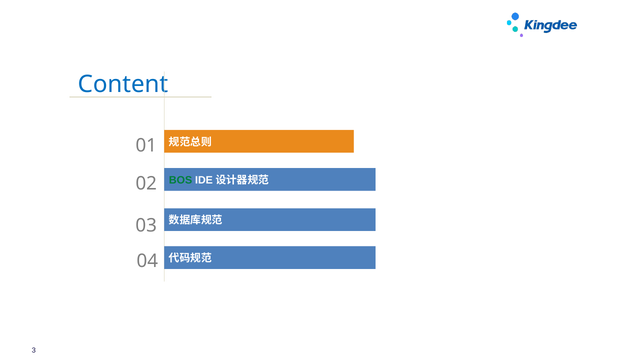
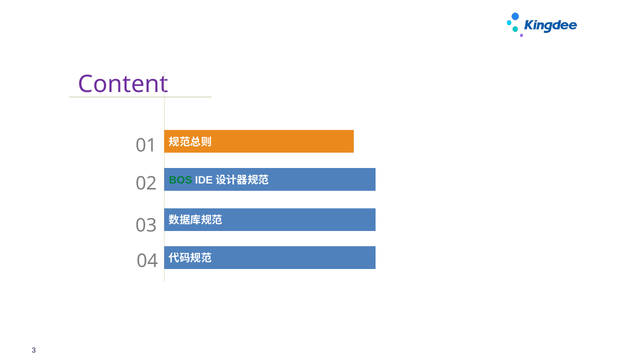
Content colour: blue -> purple (123, 84)
